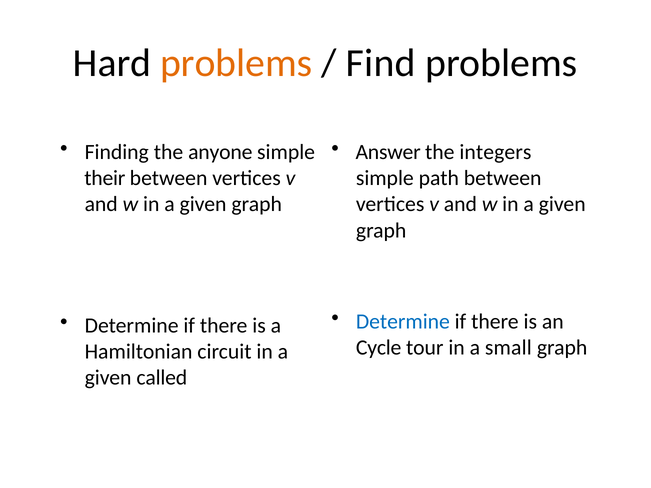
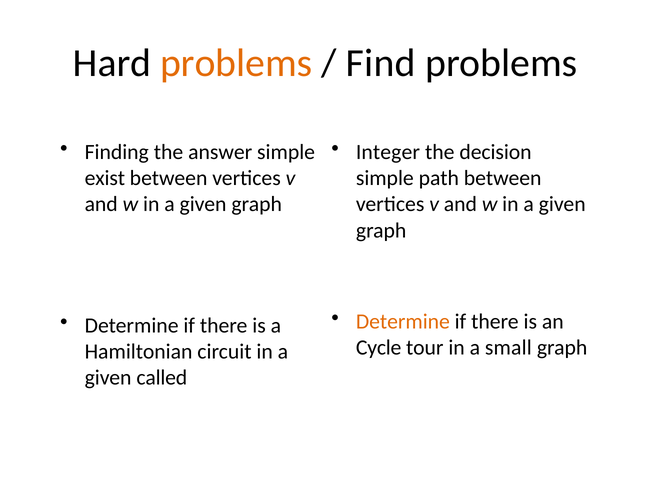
anyone: anyone -> answer (220, 152)
Answer: Answer -> Integer (388, 152)
integers: integers -> decision (496, 152)
their: their -> exist (105, 178)
Determine colour: blue -> orange (403, 322)
